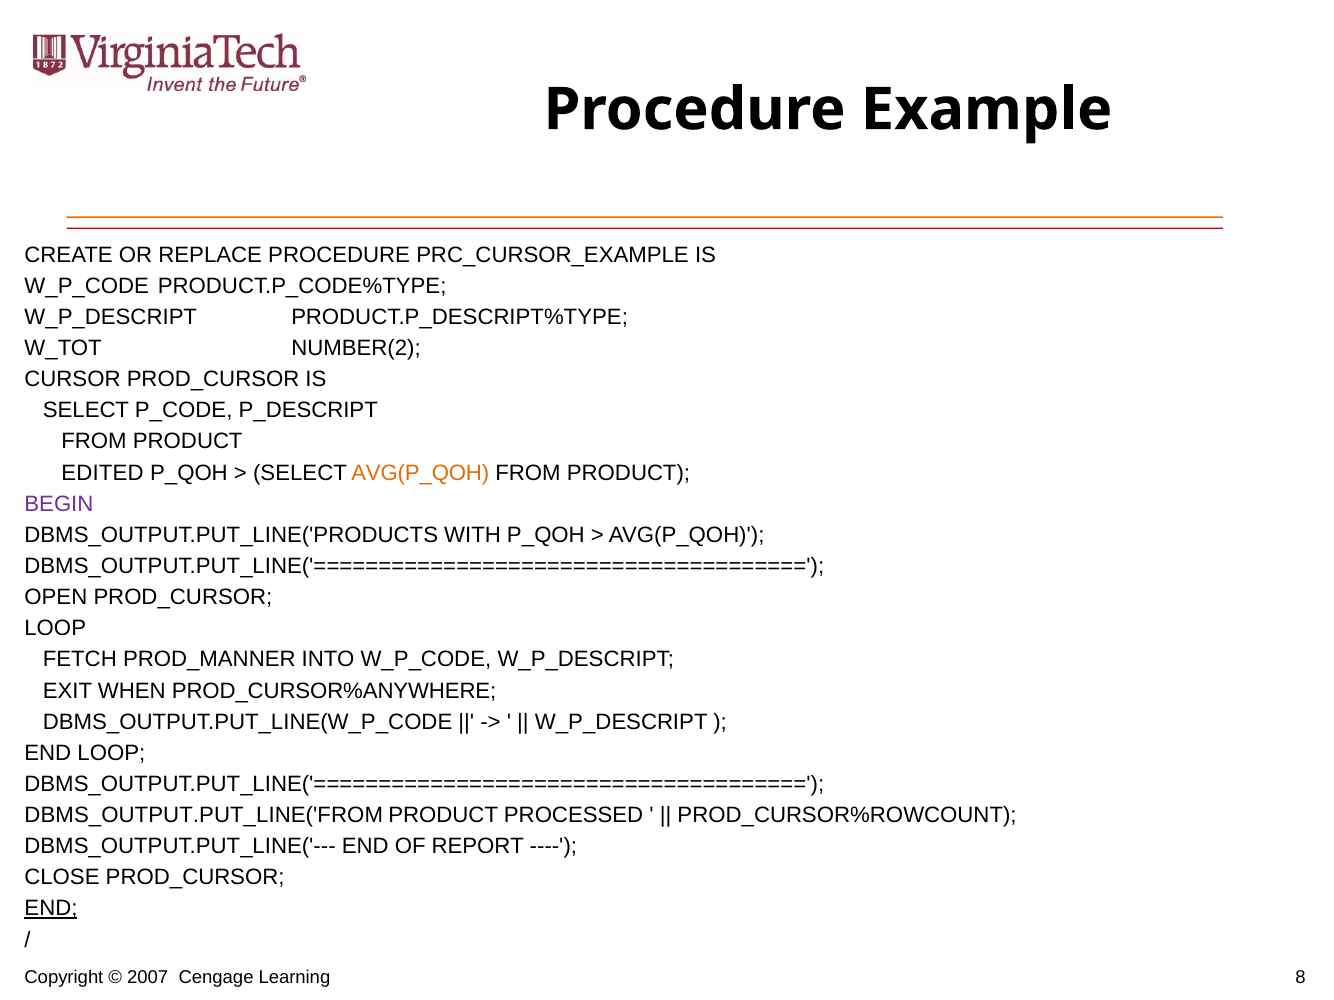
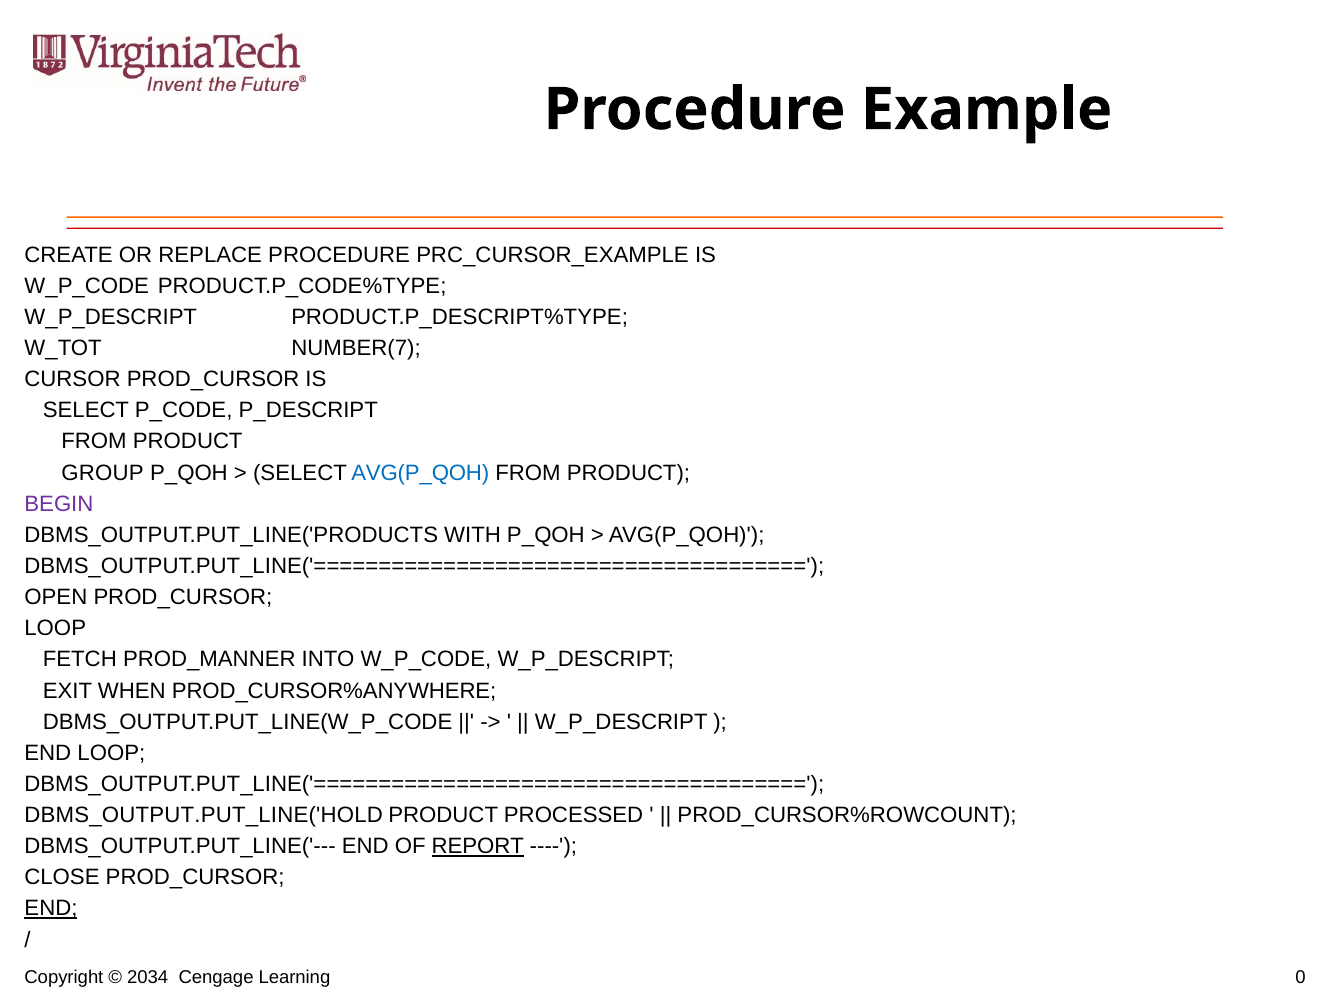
NUMBER(2: NUMBER(2 -> NUMBER(7 (356, 348)
EDITED: EDITED -> GROUP (103, 473)
AVG(P_QOH colour: orange -> blue (420, 473)
DBMS_OUTPUT.PUT_LINE('FROM: DBMS_OUTPUT.PUT_LINE('FROM -> DBMS_OUTPUT.PUT_LINE('HOLD (204, 816)
REPORT underline: none -> present (478, 847)
2007: 2007 -> 2034 (148, 978)
8: 8 -> 0 (1300, 977)
